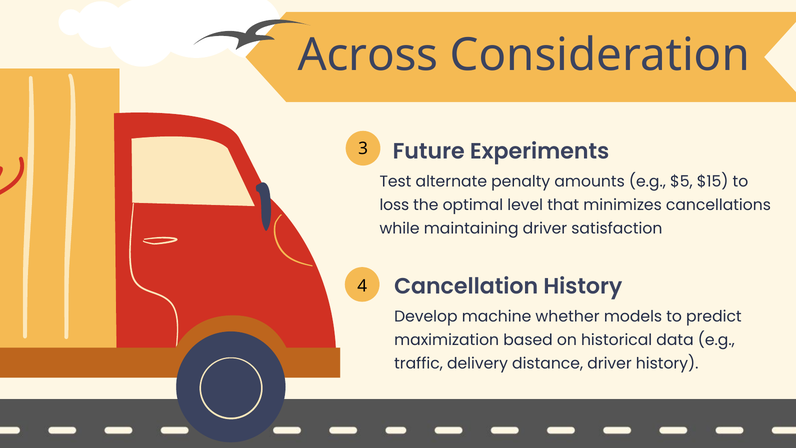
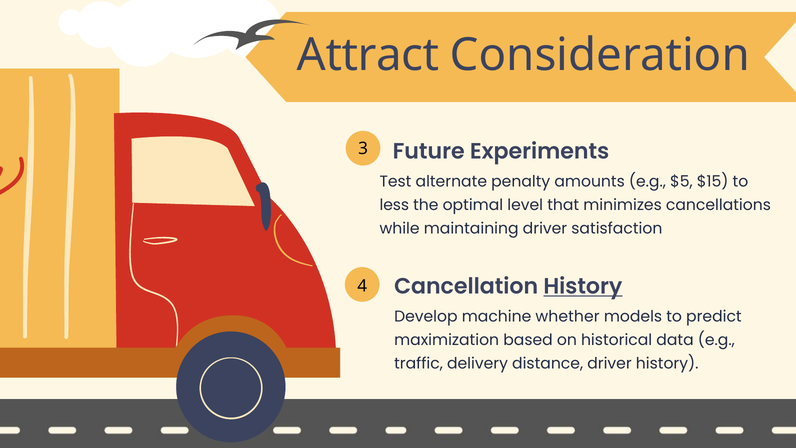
Across: Across -> Attract (368, 55)
loss: loss -> less (394, 205)
History underline: none -> present (583, 286)
